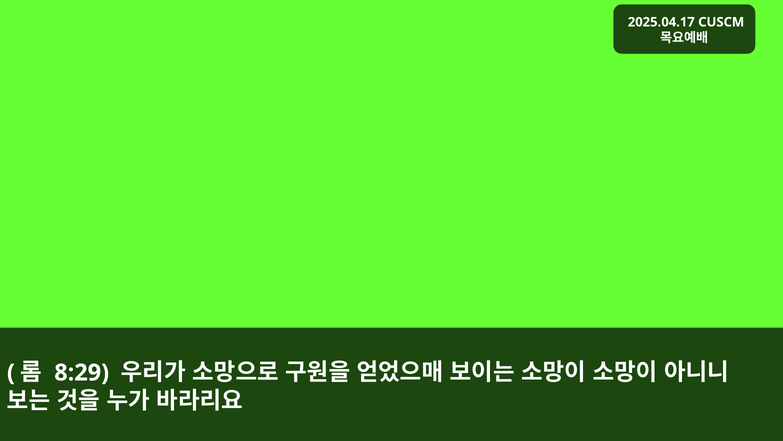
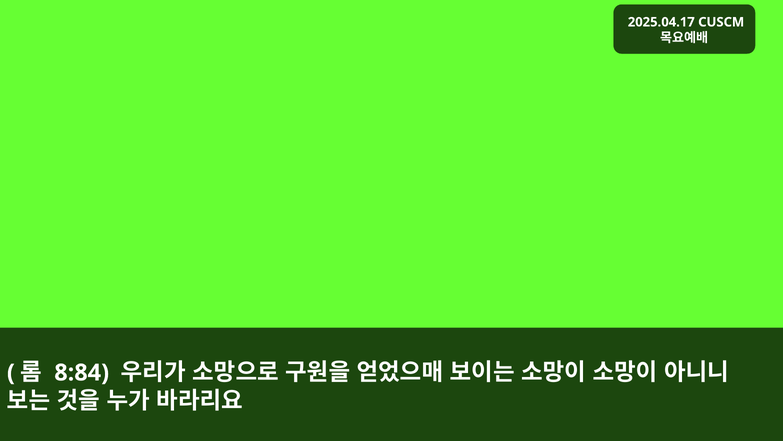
8:29: 8:29 -> 8:84 (82, 372)
